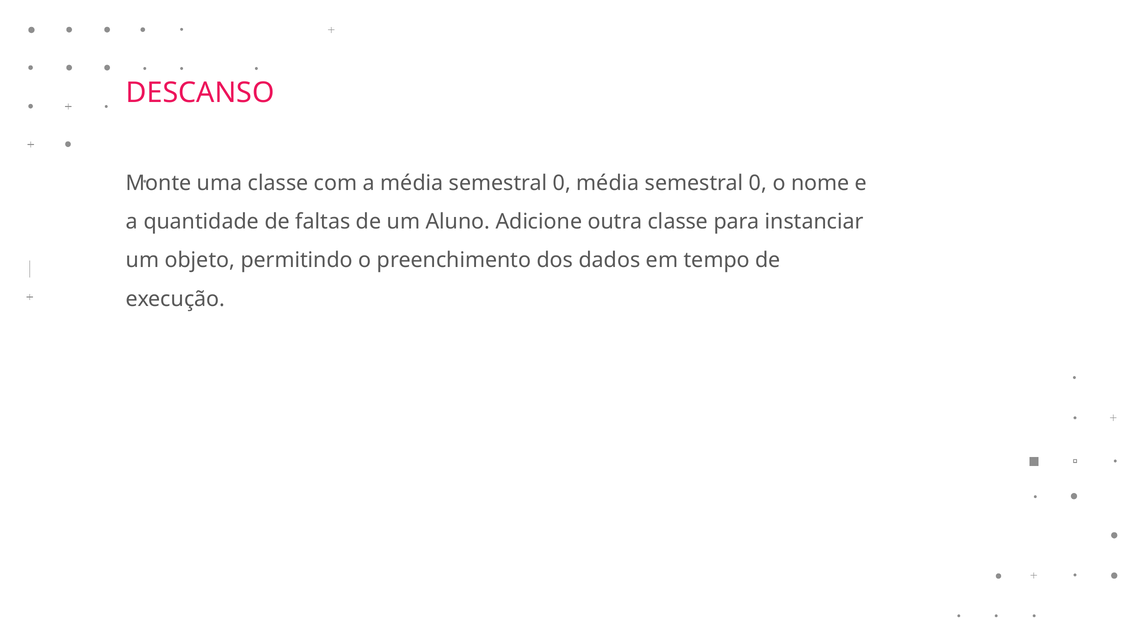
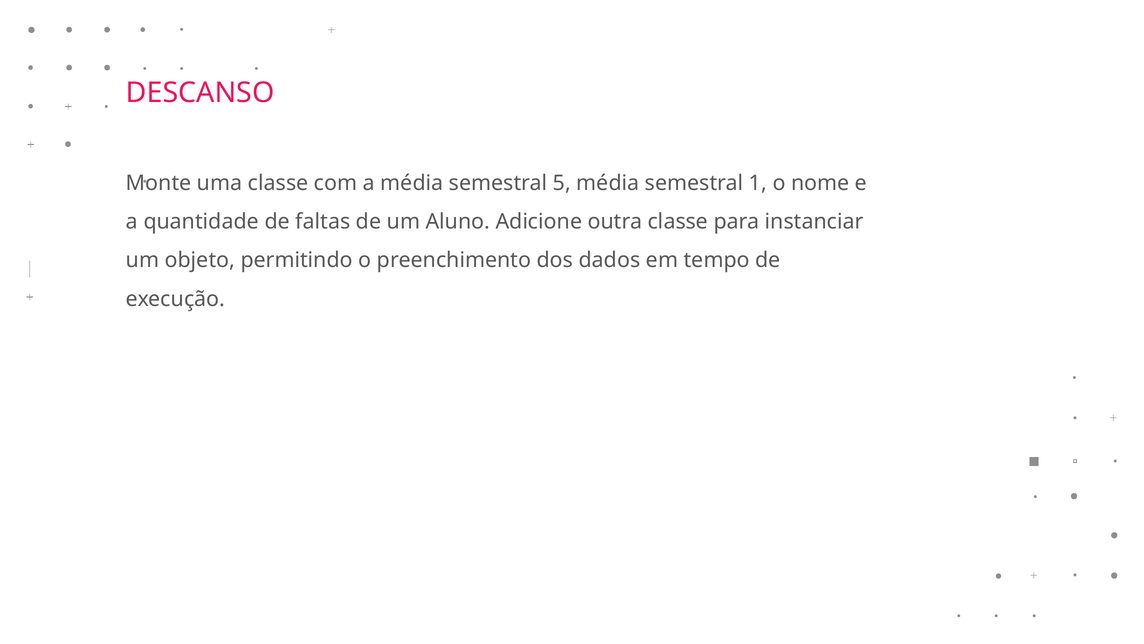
a média semestral 0: 0 -> 5 (562, 183)
0: 0 -> 1 (758, 183)
